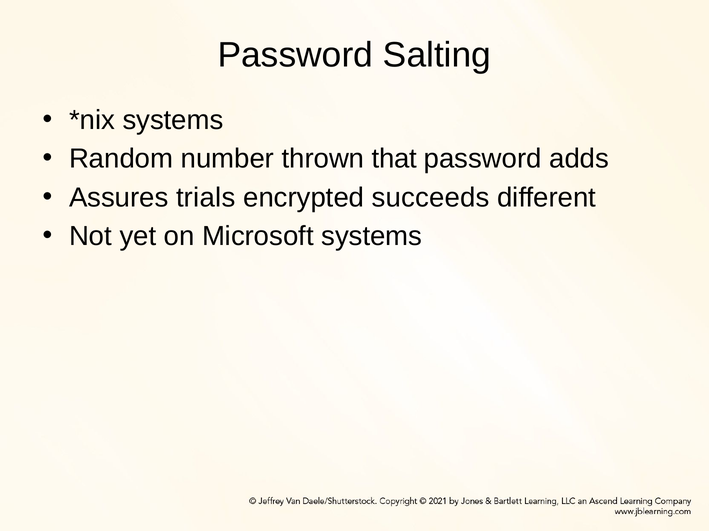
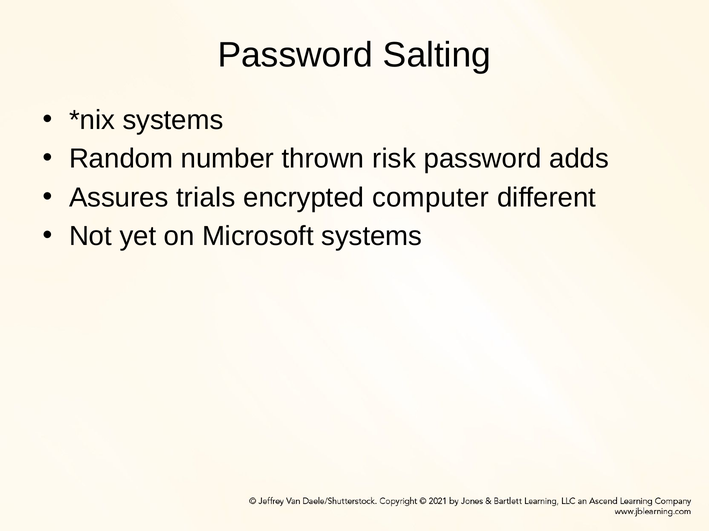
that: that -> risk (394, 159)
succeeds: succeeds -> computer (431, 198)
